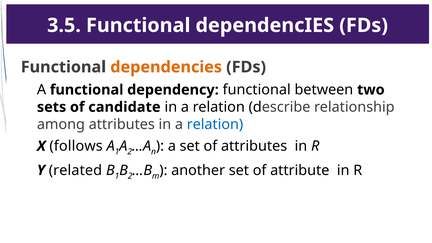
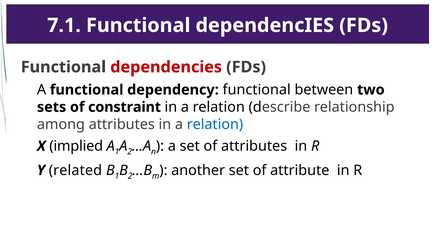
3.5: 3.5 -> 7.1 (64, 25)
dependencies colour: orange -> red (166, 67)
candidate: candidate -> constraint (125, 107)
follows: follows -> implied (76, 146)
